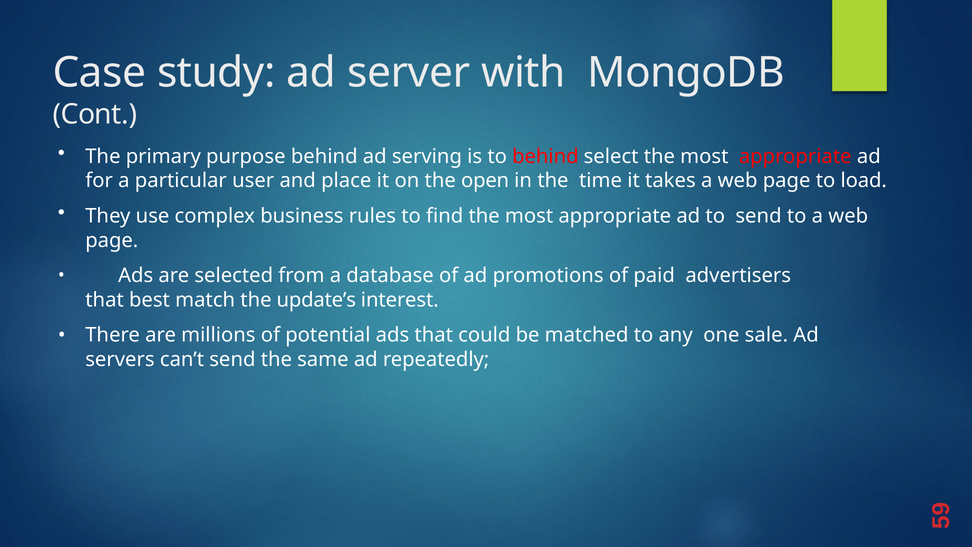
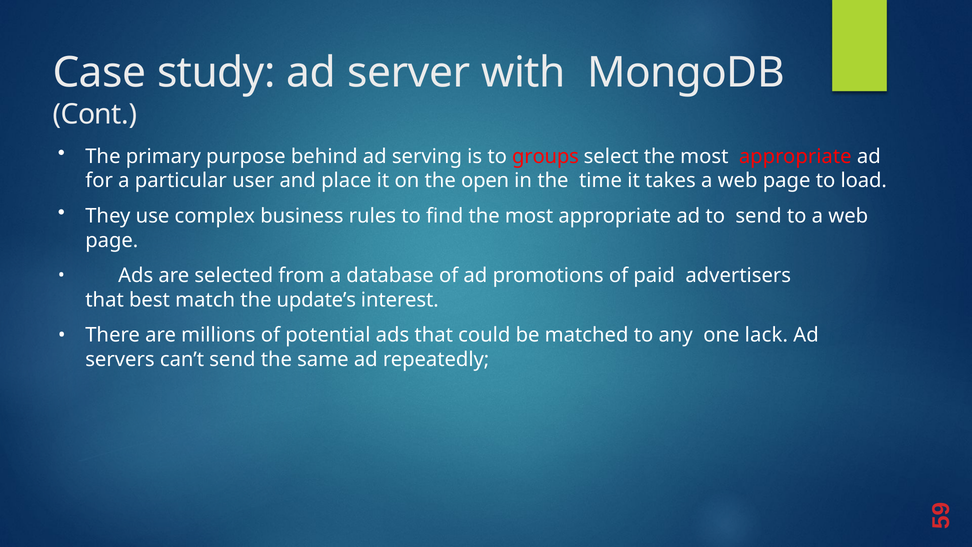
to behind: behind -> groups (545, 156)
sale: sale -> lack (766, 335)
